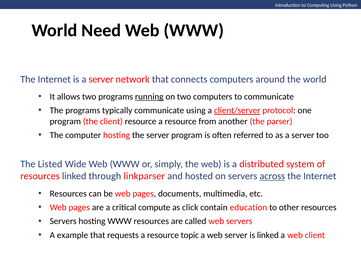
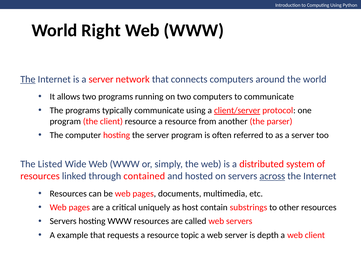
Need: Need -> Right (101, 30)
The underline: none -> present (28, 79)
running underline: present -> none (149, 97)
linkparser: linkparser -> contained (144, 176)
compute: compute -> uniquely (154, 207)
click: click -> host (190, 207)
education: education -> substrings (249, 207)
is linked: linked -> depth (268, 235)
